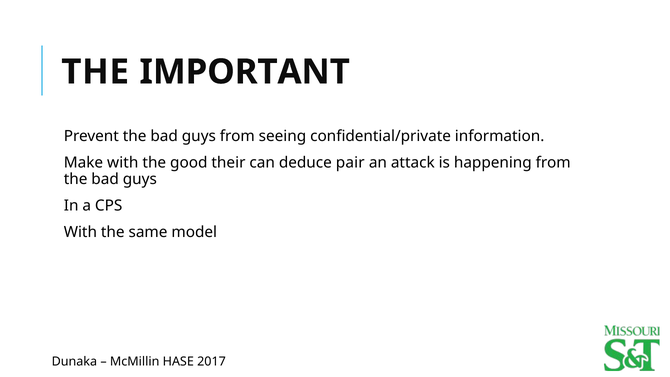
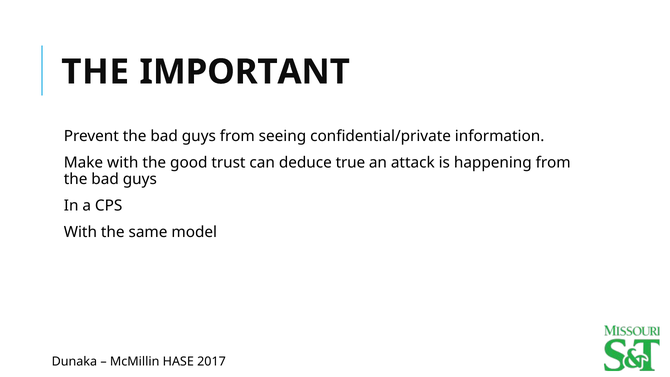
their: their -> trust (228, 163)
pair: pair -> true (350, 163)
